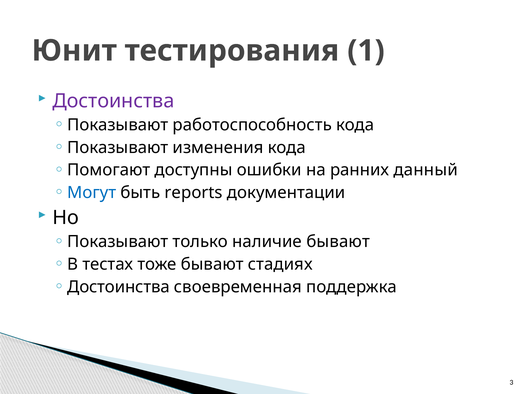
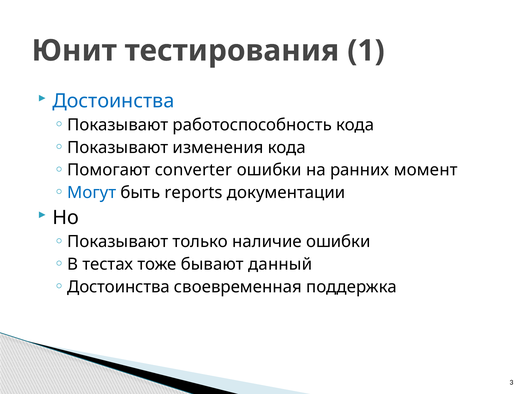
Достоинства colour: purple -> blue (113, 101)
доступны: доступны -> converter (193, 170)
данный: данный -> момент (426, 170)
наличие бывают: бывают -> ошибки (338, 242)
стадиях: стадиях -> данный (280, 265)
